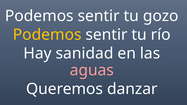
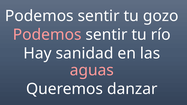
Podemos colour: yellow -> pink (47, 35)
